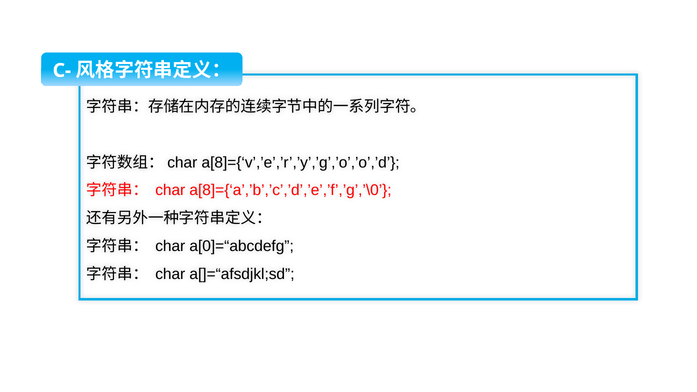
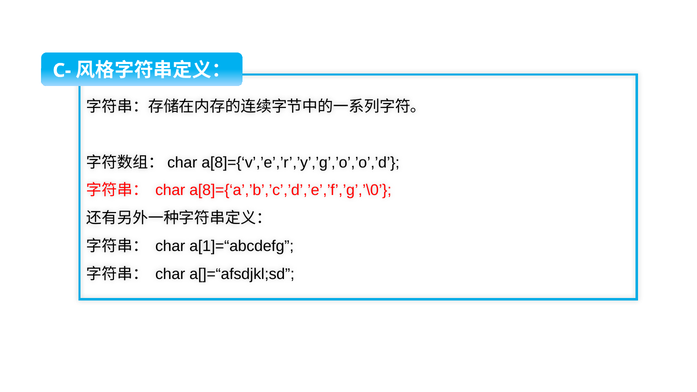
a[0]=“abcdefg: a[0]=“abcdefg -> a[1]=“abcdefg (242, 246)
